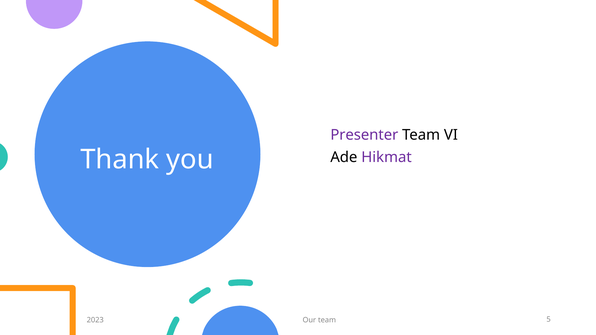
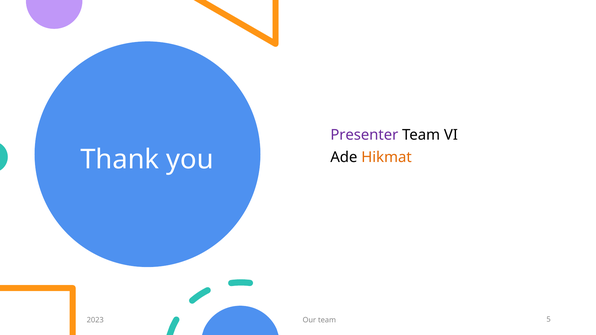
Hikmat colour: purple -> orange (387, 157)
